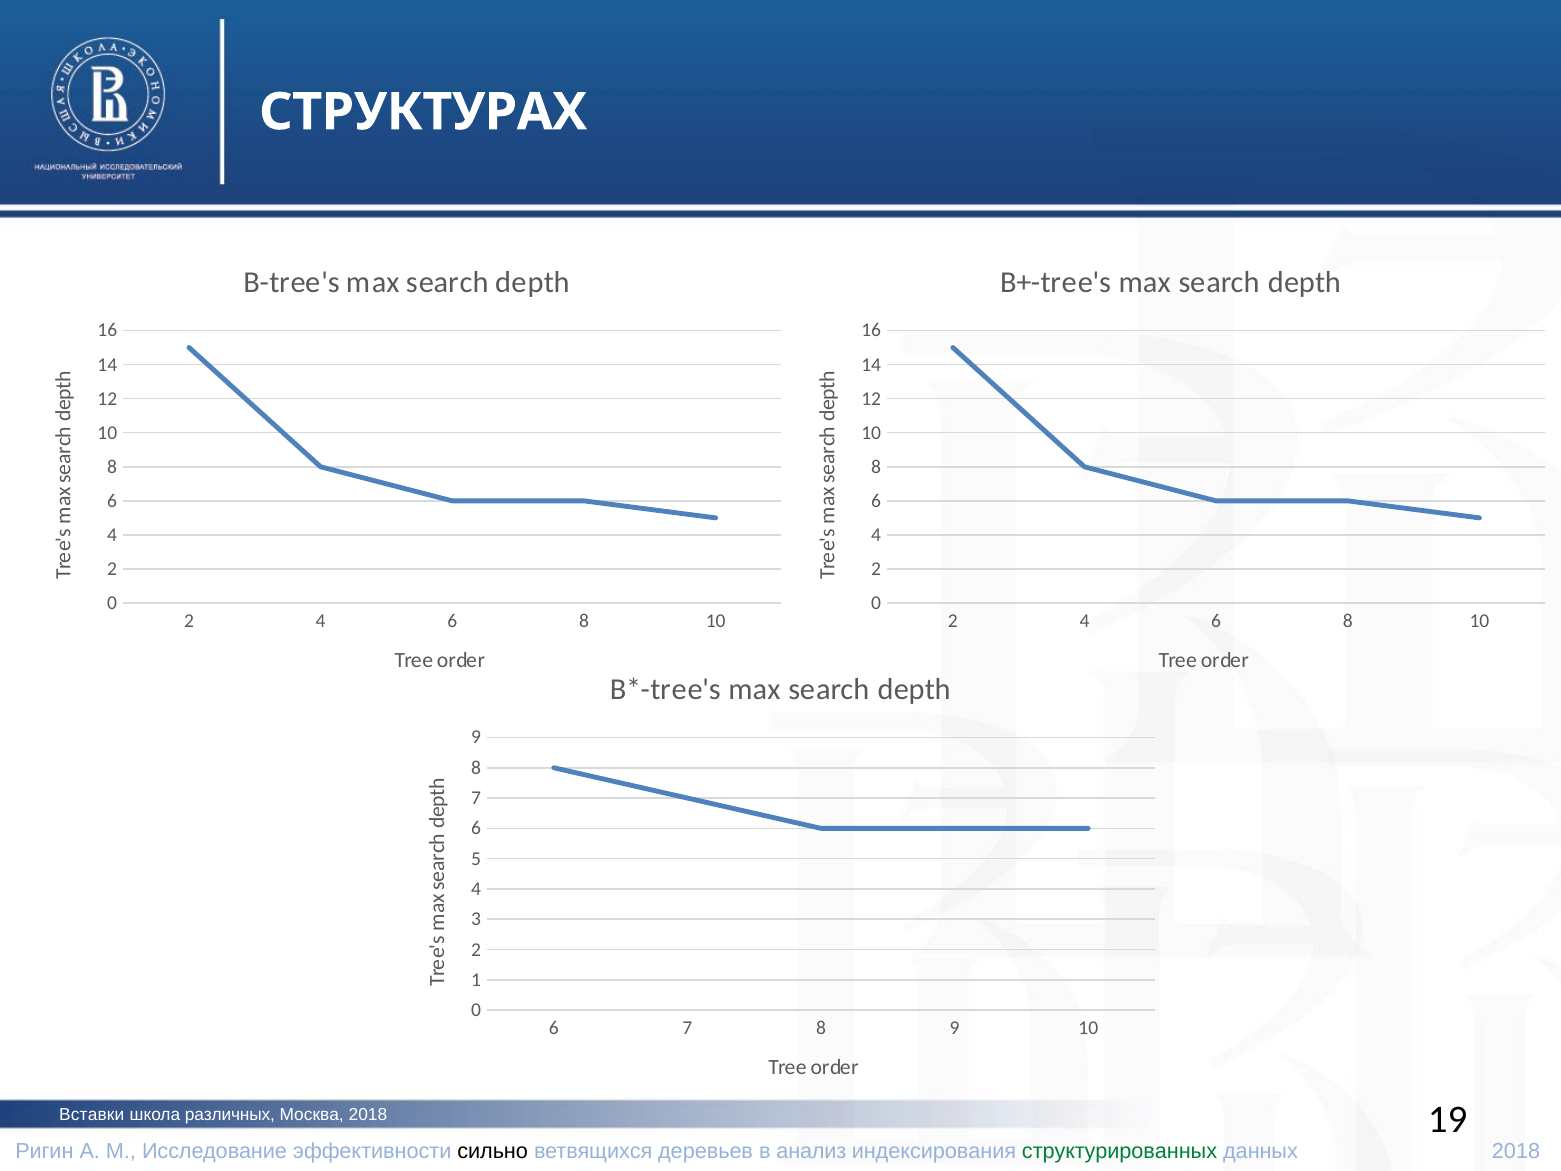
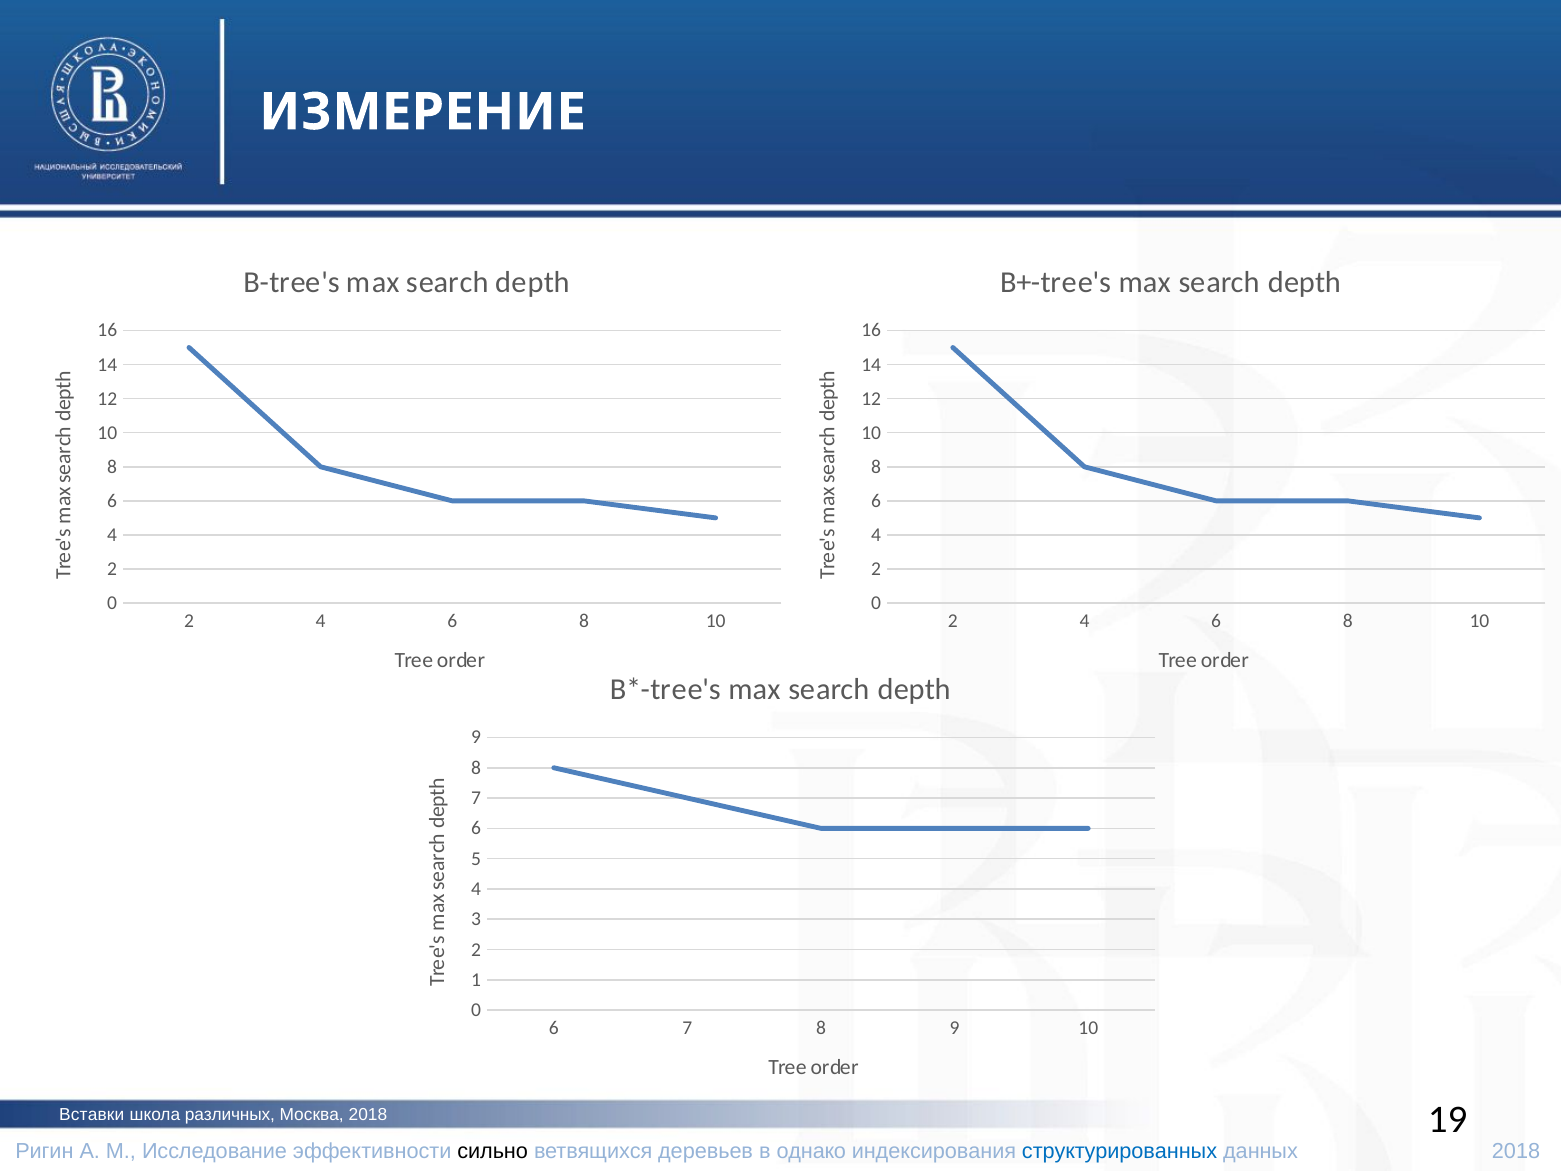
СТРУКТУРАХ: СТРУКТУРАХ -> ИЗМЕРЕНИЕ (423, 112)
анализ: анализ -> однако (811, 1151)
структурированных colour: green -> blue (1120, 1151)
